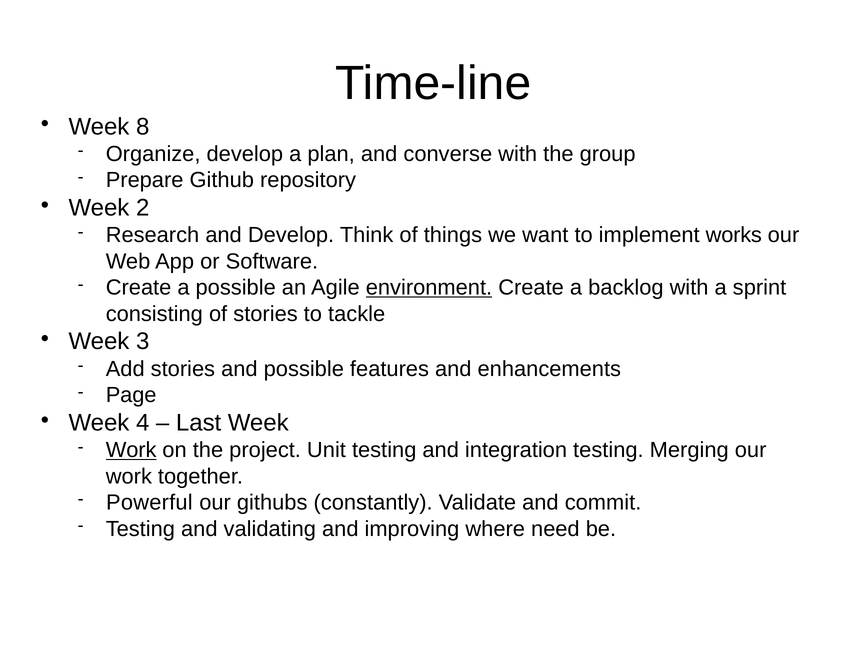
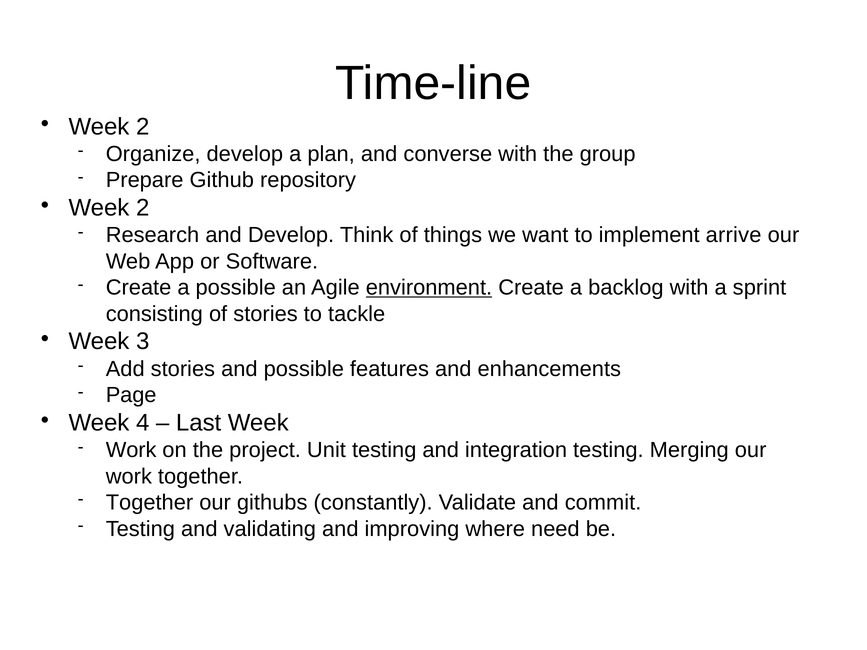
8: 8 -> 2 (143, 127)
works: works -> arrive (734, 235)
Work underline: present -> none (131, 450)
Powerful: Powerful -> Together (149, 503)
